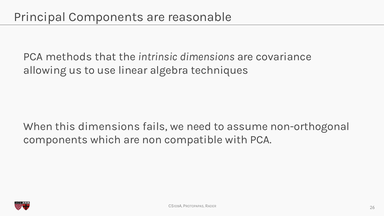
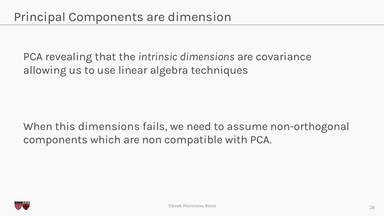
reasonable: reasonable -> dimension (200, 17)
methods: methods -> revealing (69, 57)
